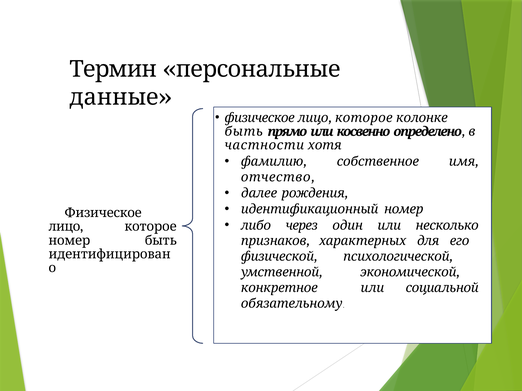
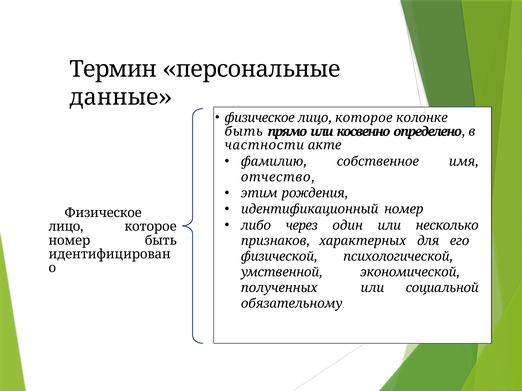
хотя: хотя -> акте (325, 146)
далее: далее -> этим (259, 193)
конкретное: конкретное -> полученных (279, 288)
